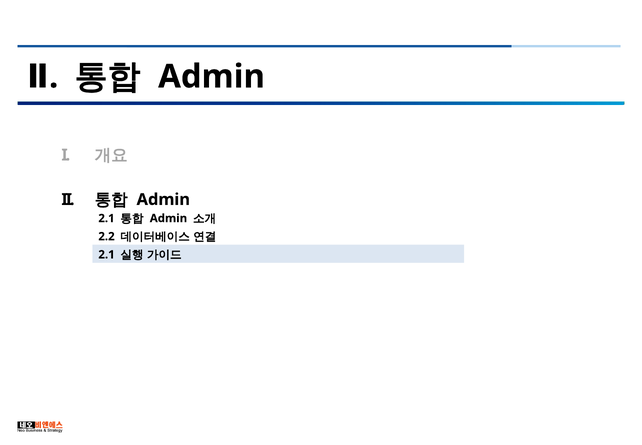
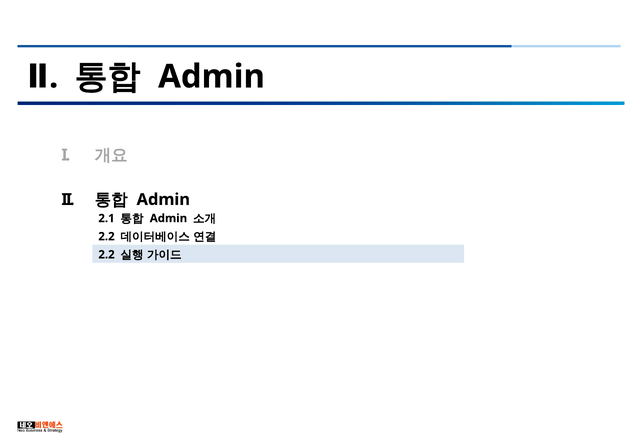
2.1: 2.1 -> 2.2 (107, 254)
